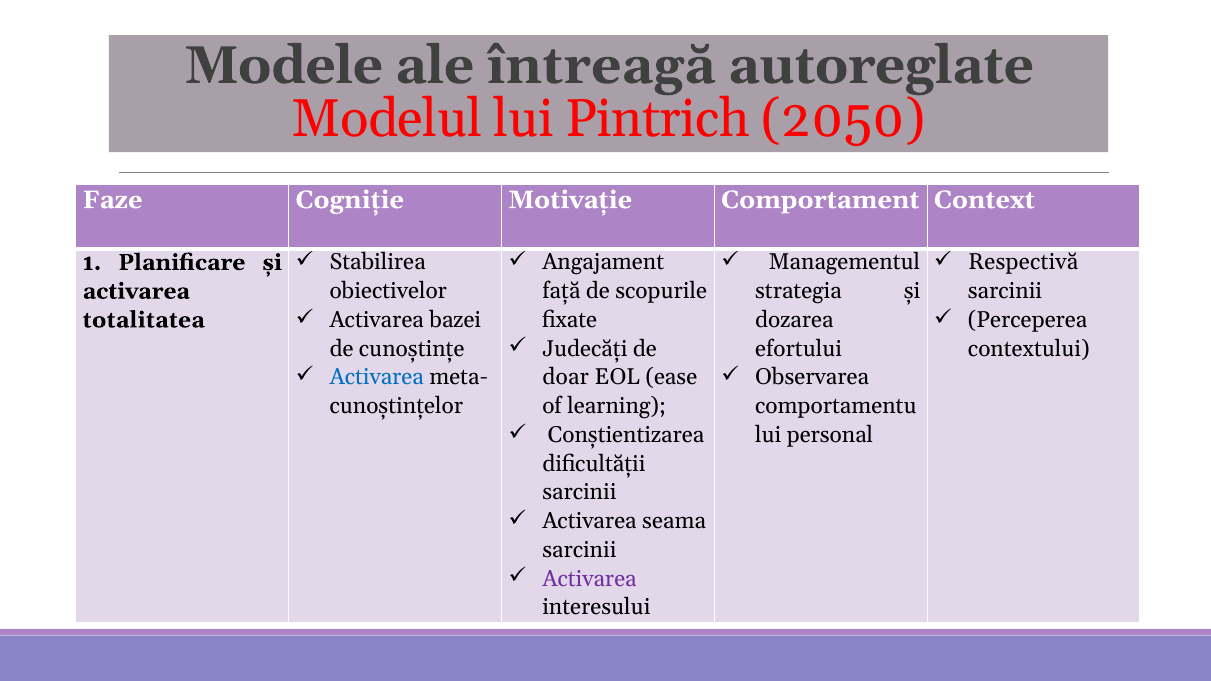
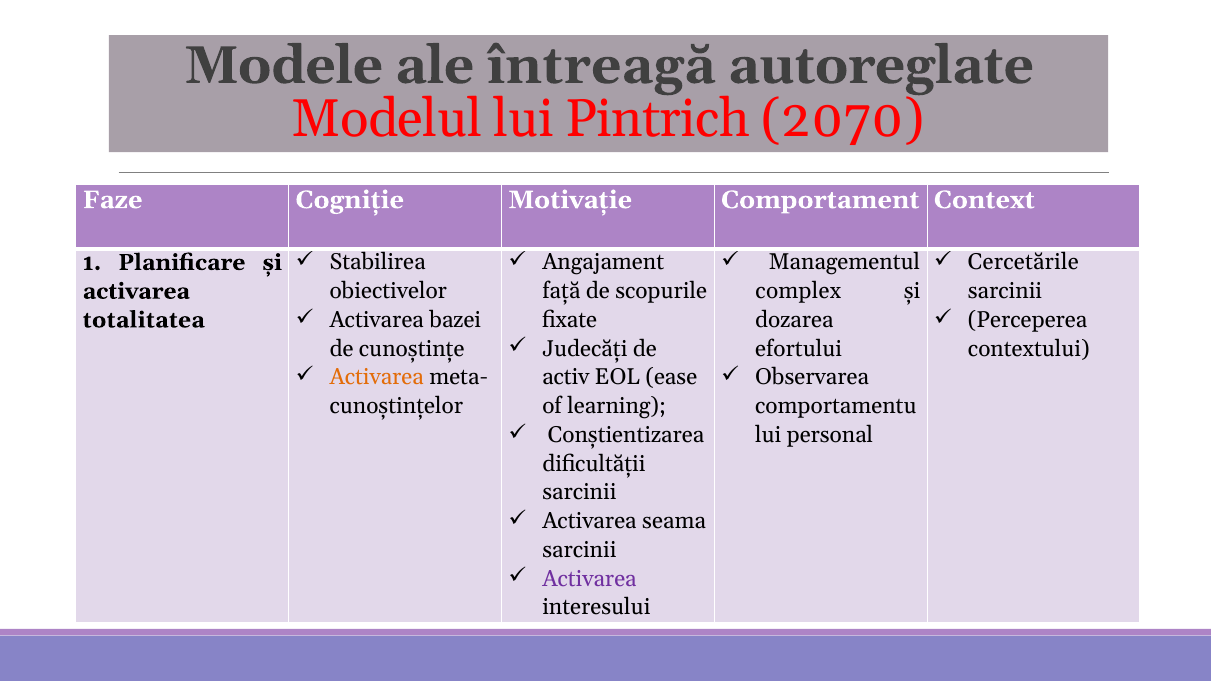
2050: 2050 -> 2070 (843, 120)
Respectivă: Respectivă -> Cercetările (1023, 262)
strategia: strategia -> complex (798, 291)
Activarea colour: blue -> orange (377, 377)
doar: doar -> activ (566, 377)
